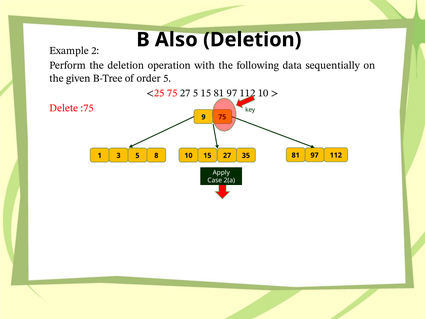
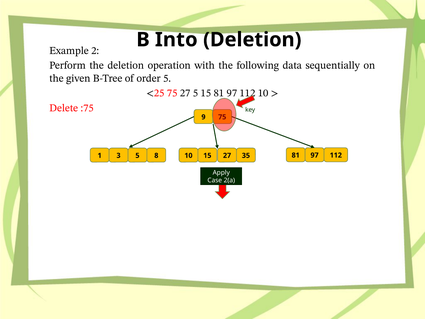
Also: Also -> Into (176, 40)
